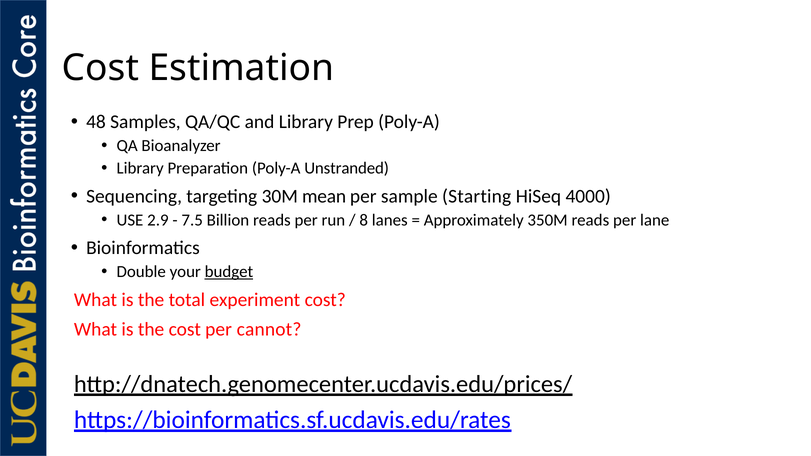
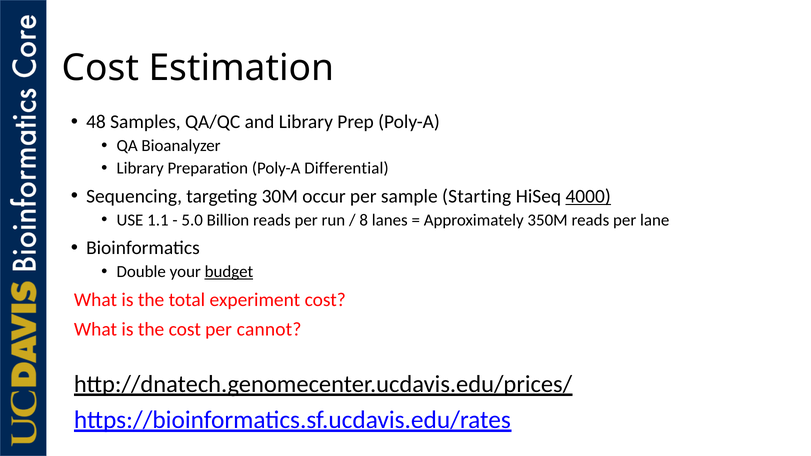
Unstranded: Unstranded -> Differential (346, 168)
mean: mean -> occur (324, 196)
4000 underline: none -> present (588, 196)
2.9: 2.9 -> 1.1 (158, 220)
7.5: 7.5 -> 5.0 (192, 220)
